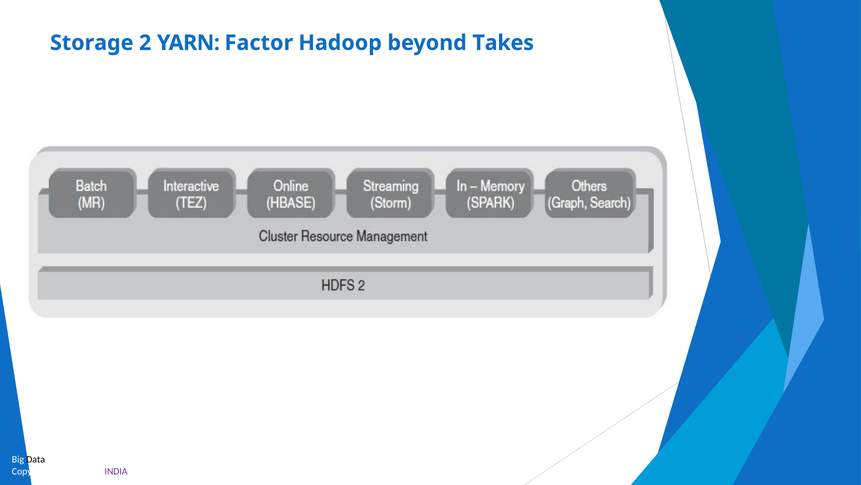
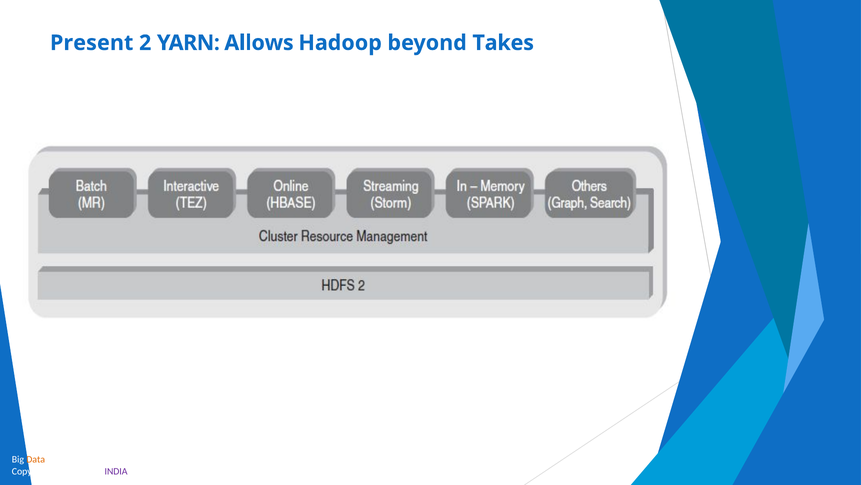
Storage: Storage -> Present (92, 43)
Factor: Factor -> Allows (259, 43)
Data colour: black -> orange (36, 459)
